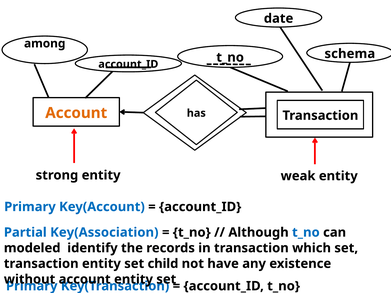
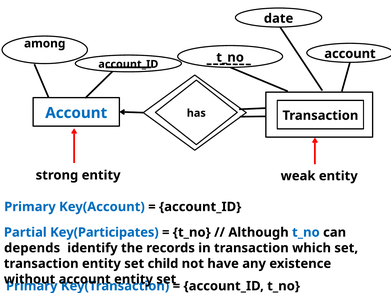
schema: schema -> account (350, 54)
Account colour: orange -> blue (76, 113)
Key(Association: Key(Association -> Key(Participates (104, 233)
modeled: modeled -> depends (32, 248)
